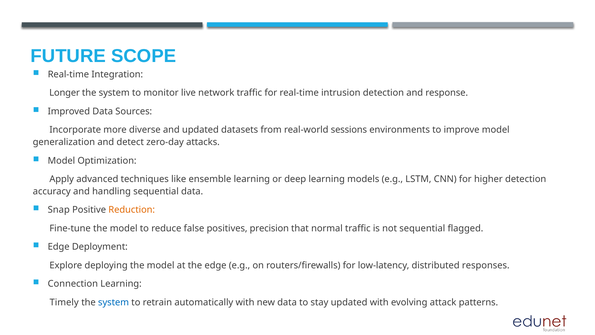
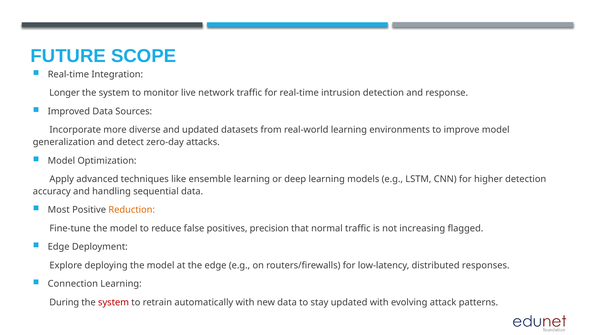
real-world sessions: sessions -> learning (349, 130)
Snap: Snap -> Most (59, 210)
not sequential: sequential -> increasing (422, 228)
Timely: Timely -> During (64, 302)
system colour: blue -> red (114, 302)
